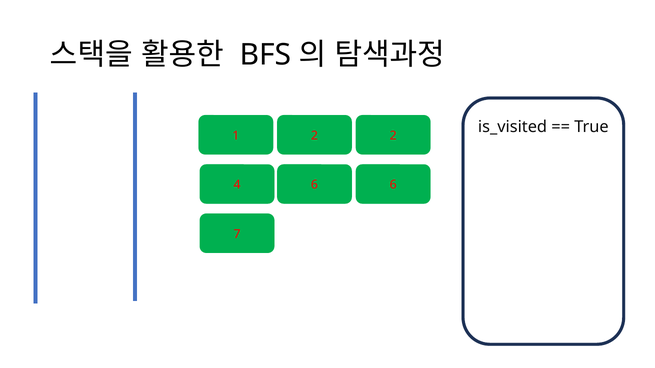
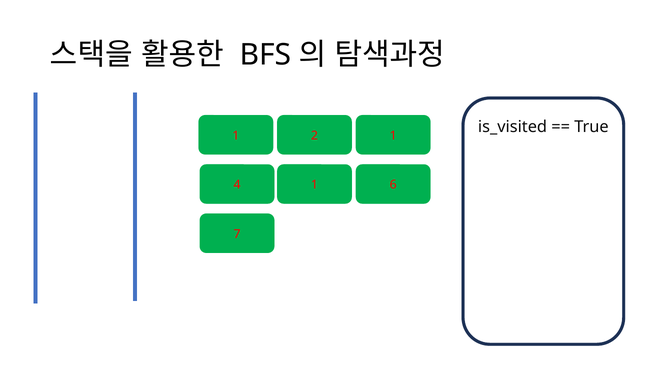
2 2: 2 -> 1 (393, 136)
4 6: 6 -> 1 (315, 185)
